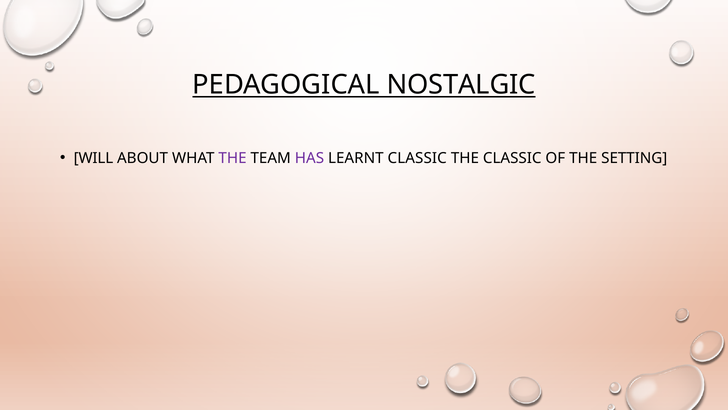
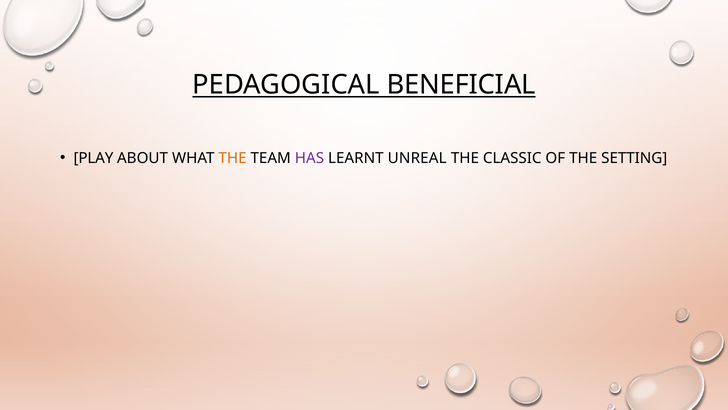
NOSTALGIC: NOSTALGIC -> BENEFICIAL (461, 84)
WILL: WILL -> PLAY (93, 158)
THE colour: purple -> orange (233, 158)
LEARNT CLASSIC: CLASSIC -> UNREAL (417, 158)
